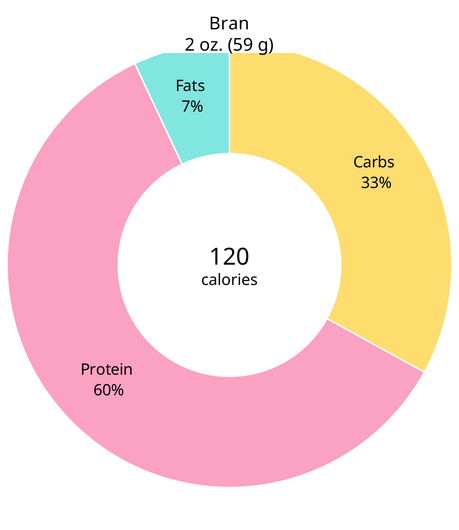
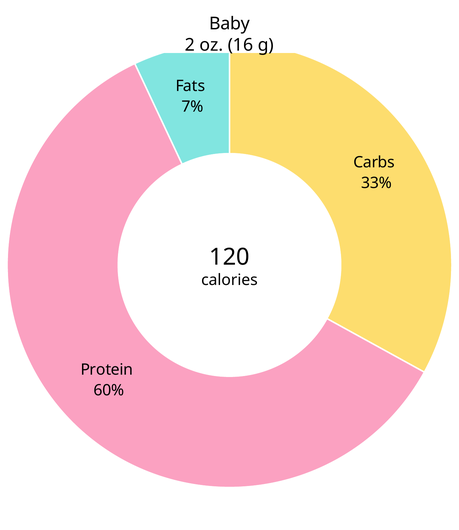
Bran: Bran -> Baby (229, 24)
59: 59 -> 16 (240, 45)
